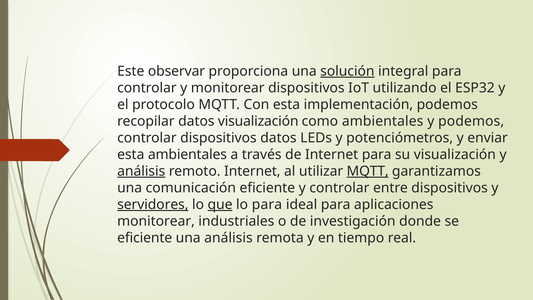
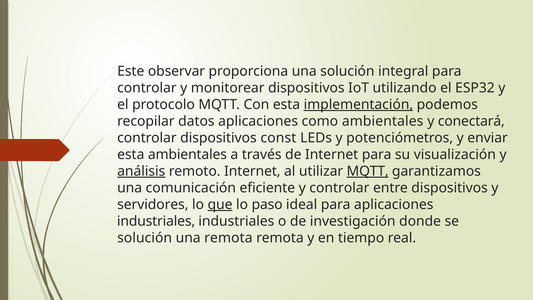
solución underline: present -> none (347, 71)
implementación underline: none -> present (358, 104)
datos visualización: visualización -> aplicaciones (258, 121)
y podemos: podemos -> conectará (471, 121)
dispositivos datos: datos -> const (278, 138)
servidores underline: present -> none (153, 204)
lo para: para -> paso (267, 204)
monitorear: monitorear -> industriales (156, 221)
eficiente: eficiente -> solución (145, 238)
una análisis: análisis -> remota (228, 238)
